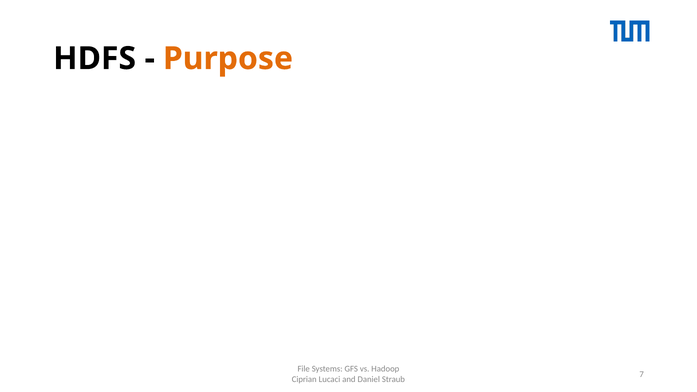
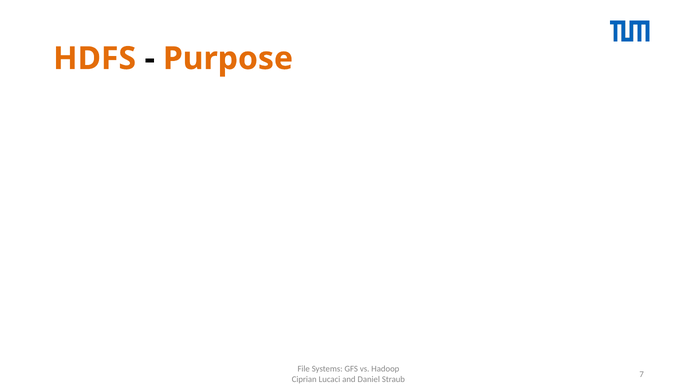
HDFS colour: black -> orange (95, 59)
